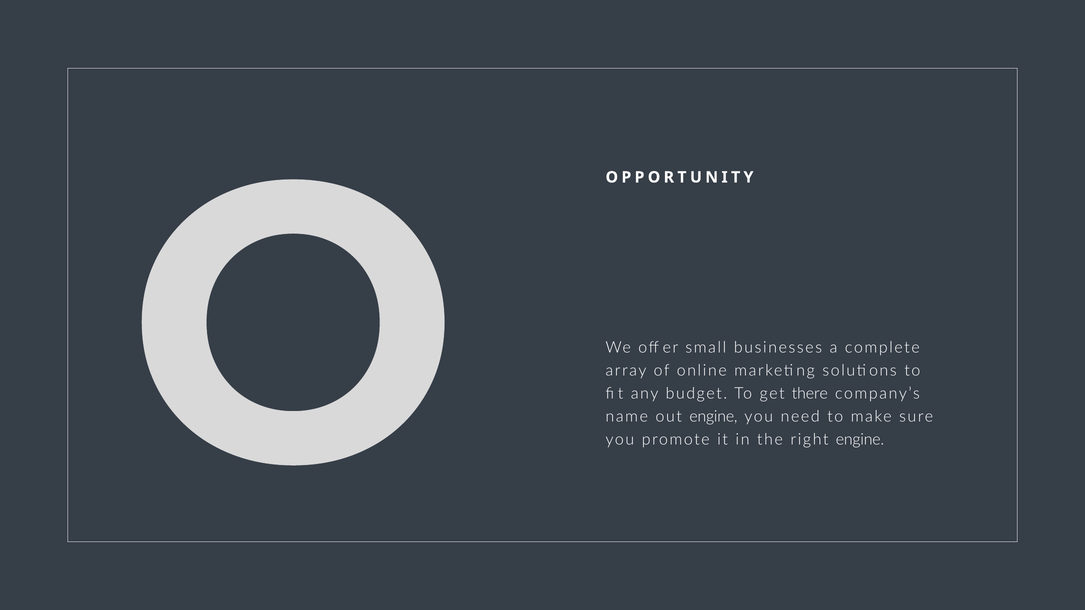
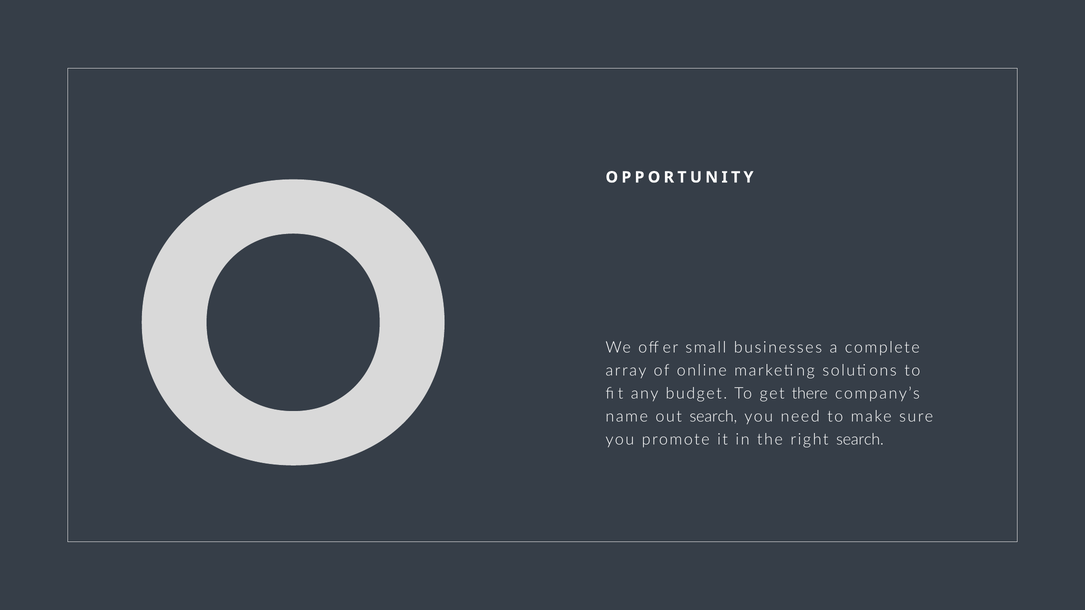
out engine: engine -> search (713, 417)
right engine: engine -> search (860, 440)
